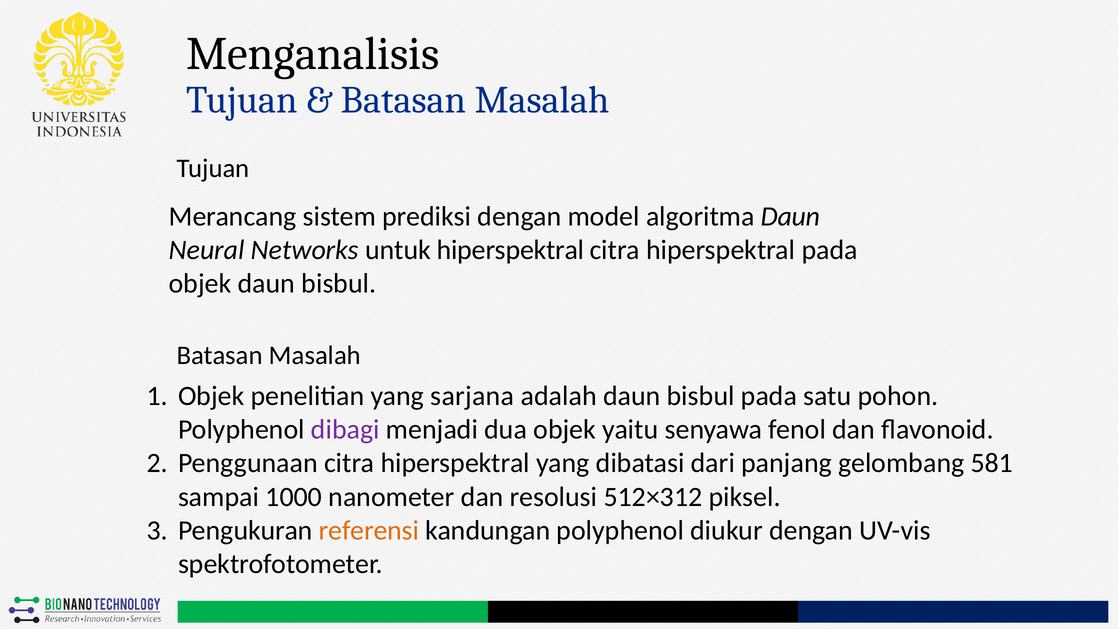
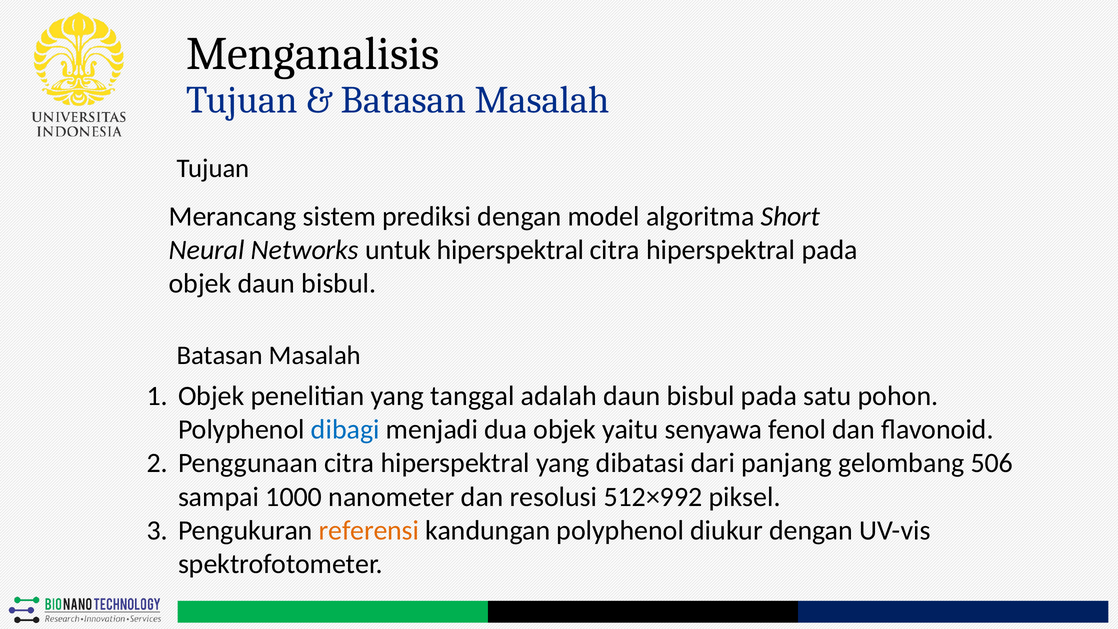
algoritma Daun: Daun -> Short (790, 216)
sarjana: sarjana -> tanggal (472, 396)
dibagi colour: purple -> blue (345, 430)
581: 581 -> 506 (992, 463)
512×312: 512×312 -> 512×992 (653, 497)
